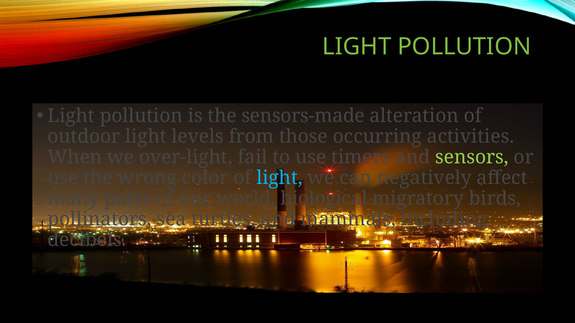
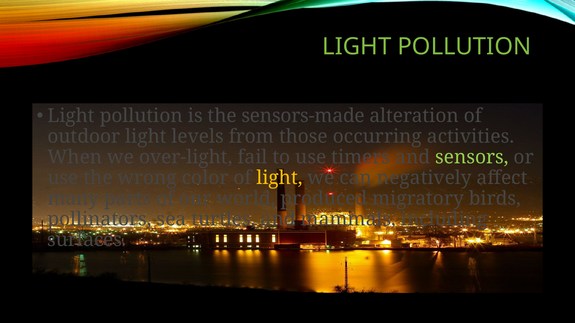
light colour: light blue -> yellow (280, 178)
biological: biological -> produced (324, 199)
decibels: decibels -> surfaces (85, 240)
